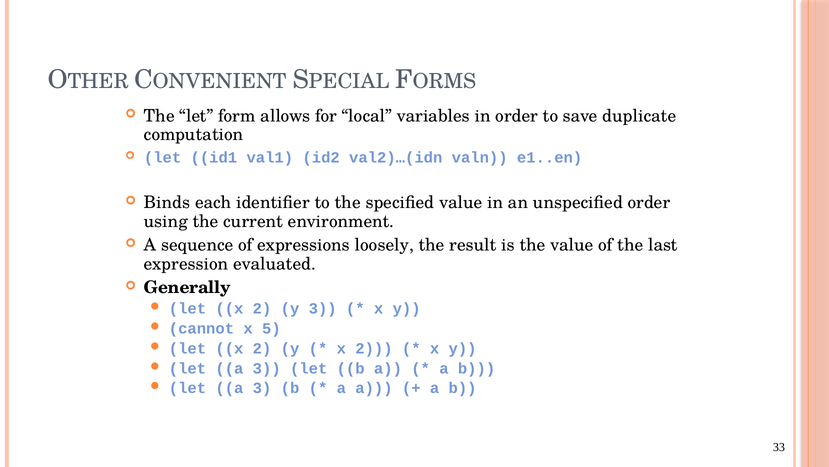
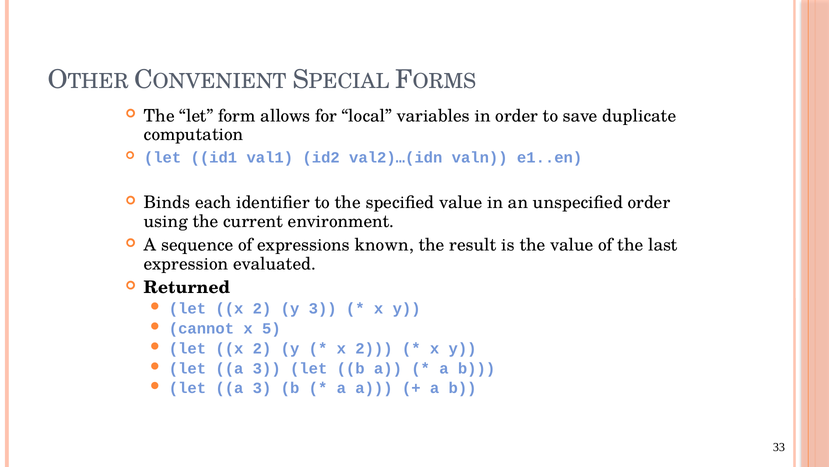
loosely: loosely -> known (384, 245)
Generally: Generally -> Returned (187, 287)
